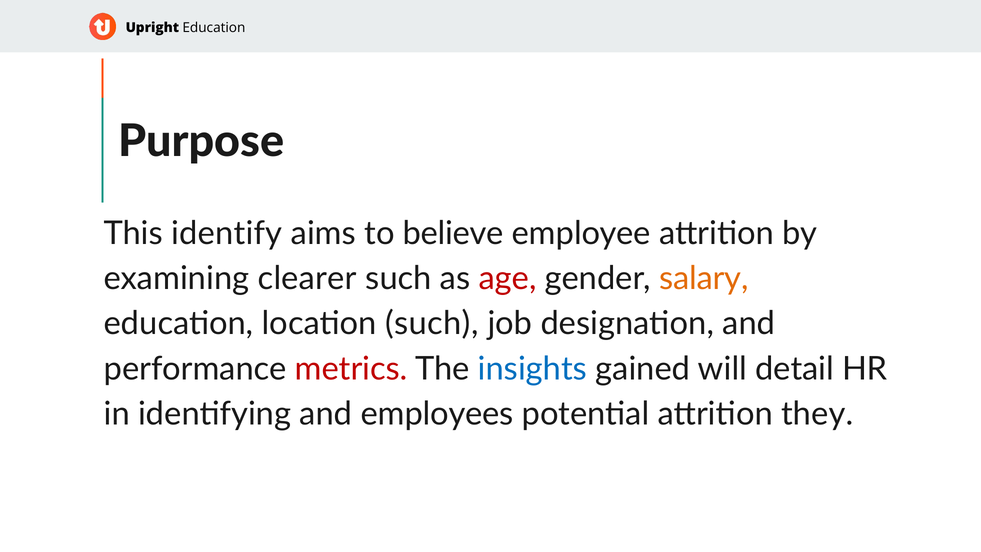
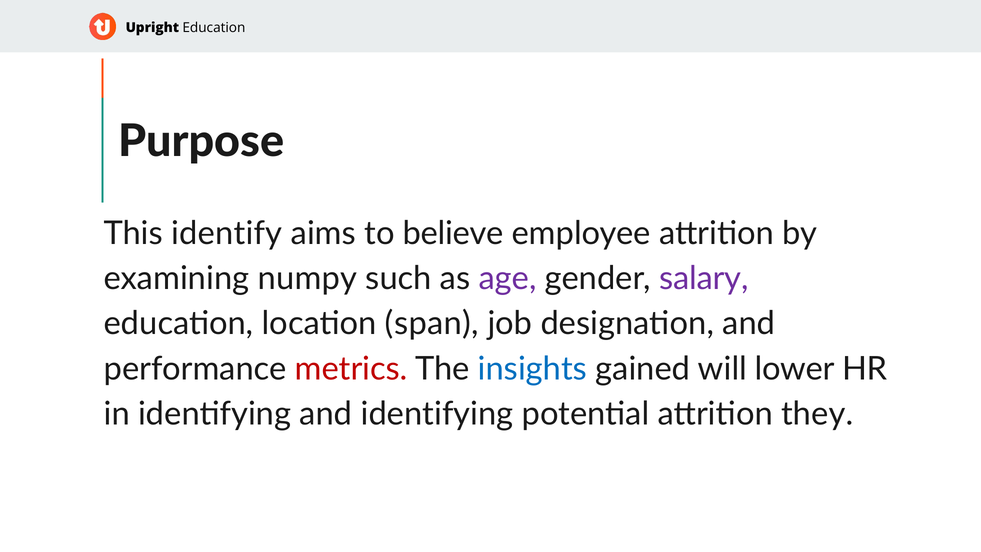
clearer: clearer -> numpy (307, 278)
age colour: red -> purple (508, 278)
salary colour: orange -> purple (704, 278)
location such: such -> span (432, 324)
detail: detail -> lower (795, 369)
and employees: employees -> identifying (437, 414)
